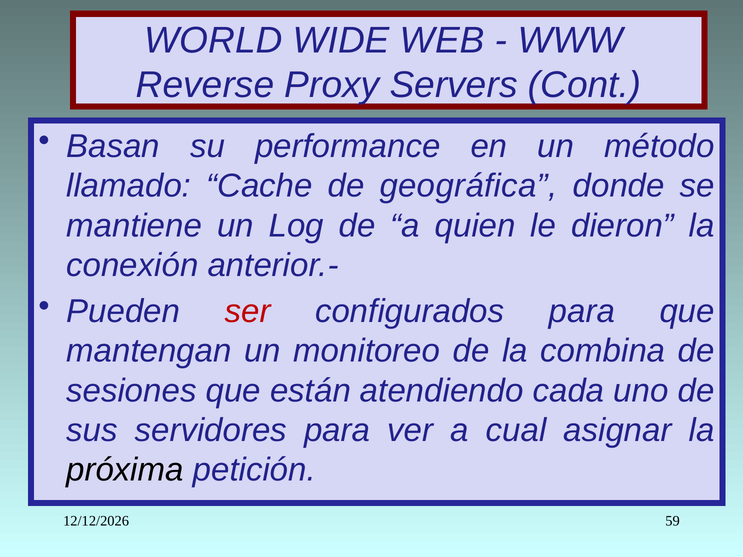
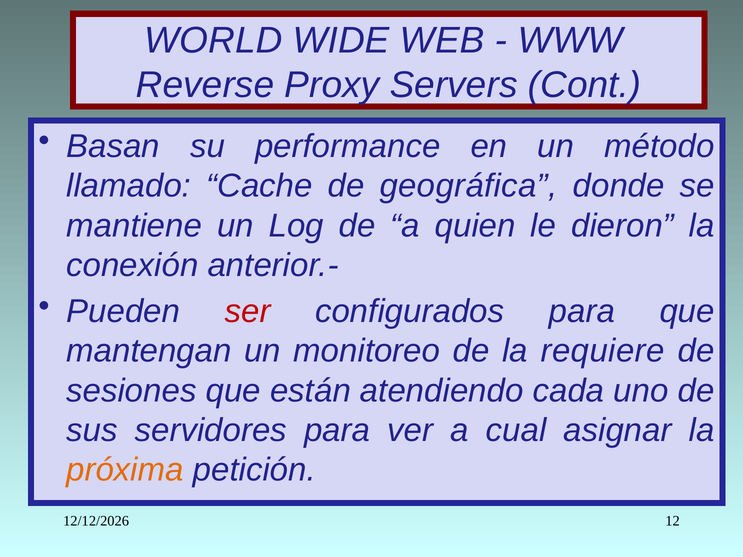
combina: combina -> requiere (603, 351)
próxima colour: black -> orange (125, 470)
59: 59 -> 12 (673, 521)
